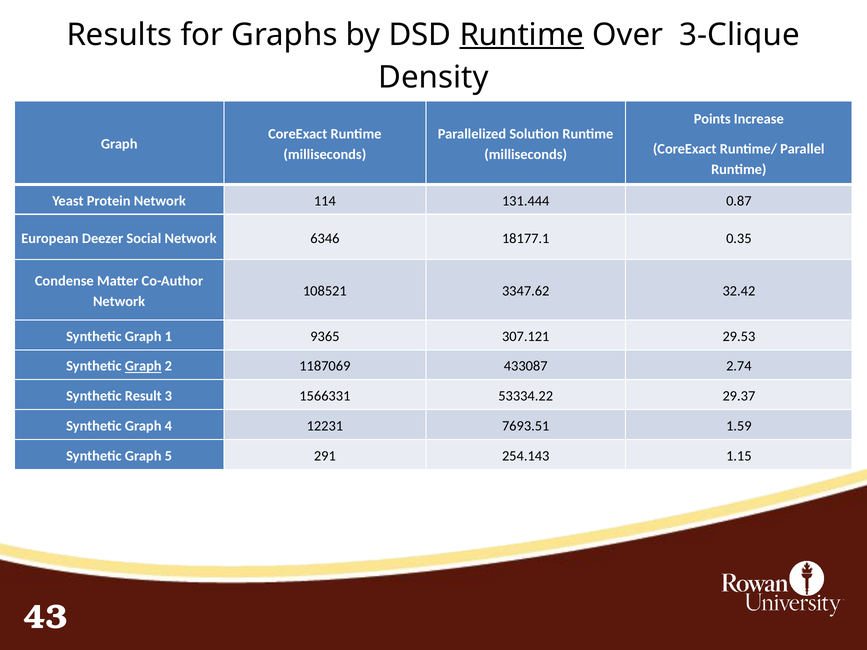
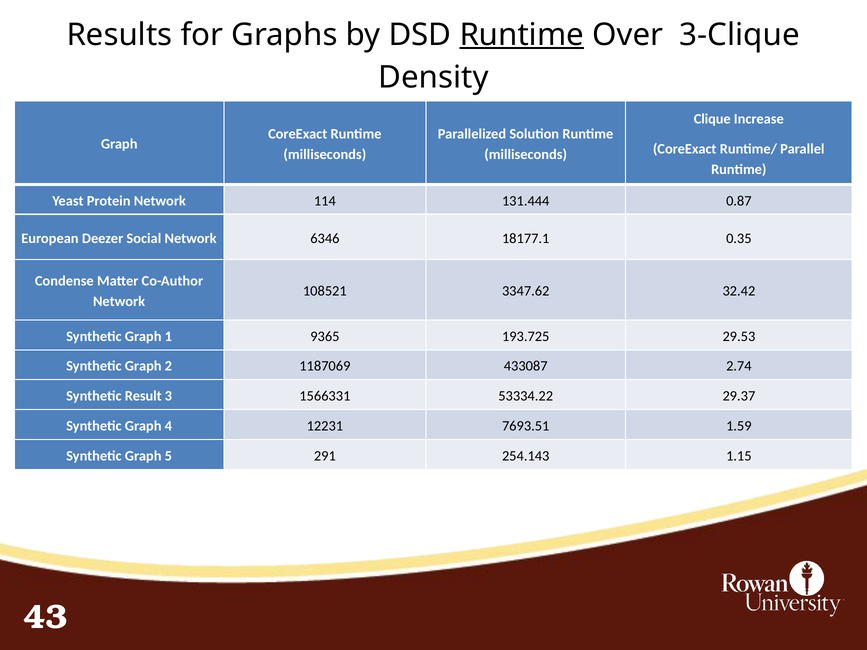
Points: Points -> Clique (712, 119)
307.121: 307.121 -> 193.725 (526, 337)
Graph underline: present -> none (143, 366)
